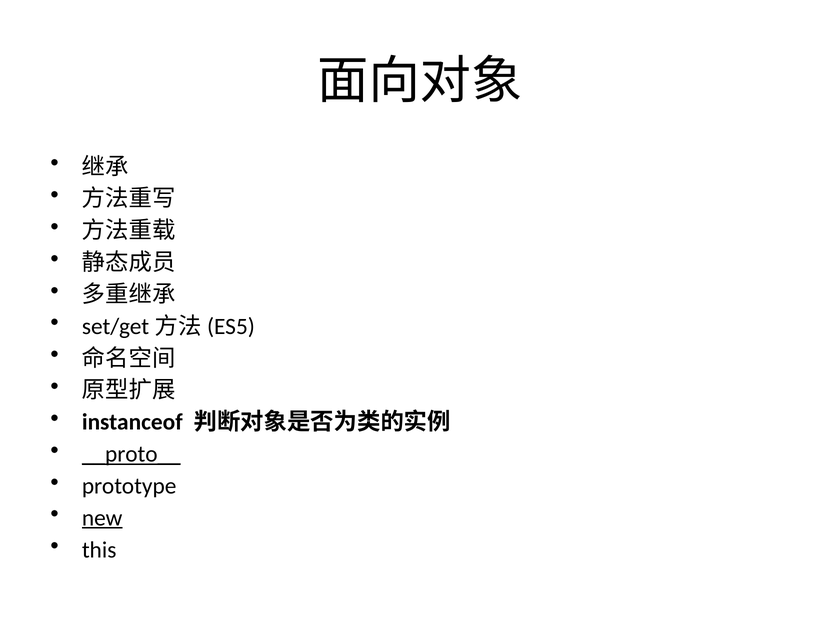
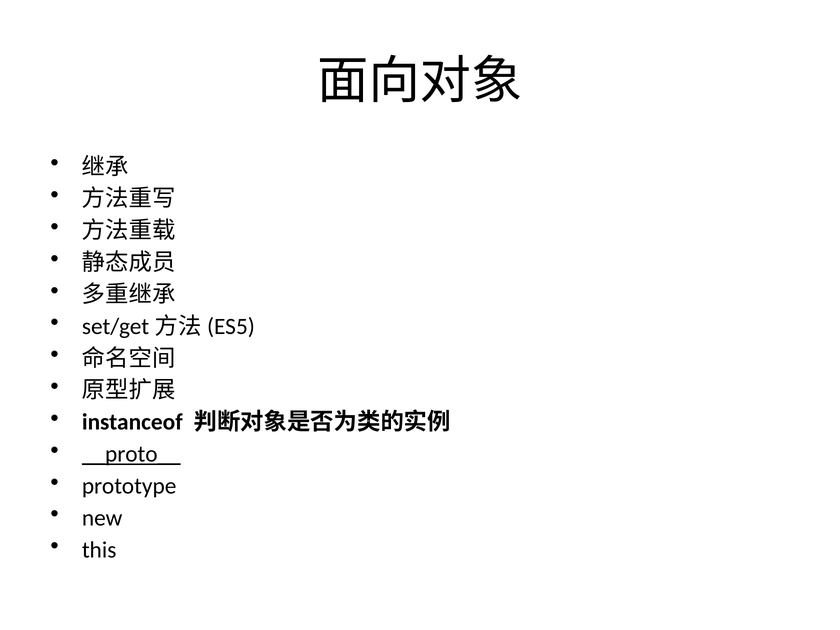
new underline: present -> none (102, 518)
